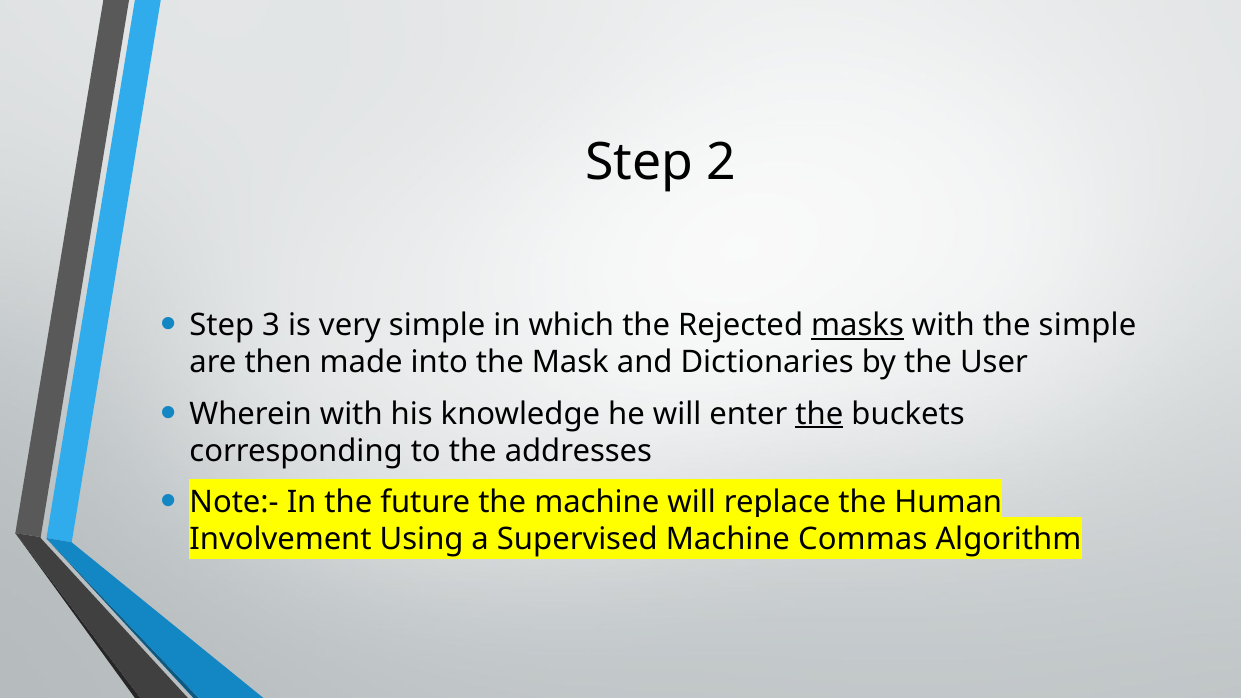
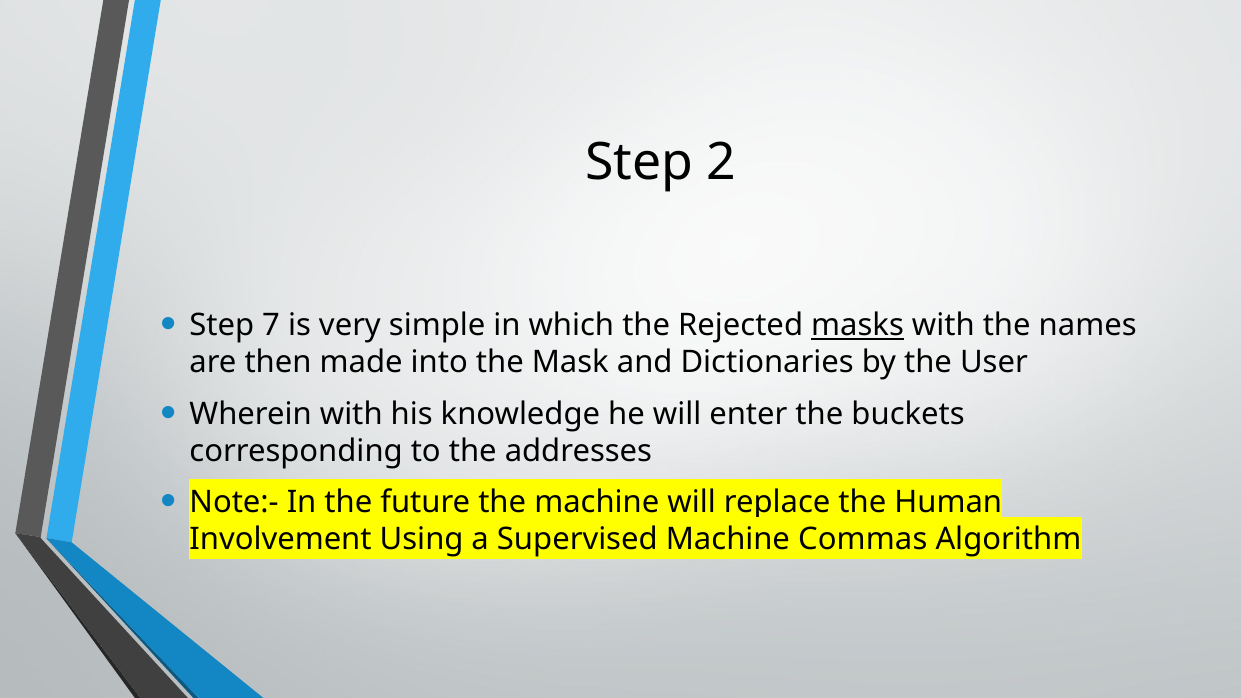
3: 3 -> 7 (271, 326)
the simple: simple -> names (1088, 326)
the underline: present -> none (819, 414)
